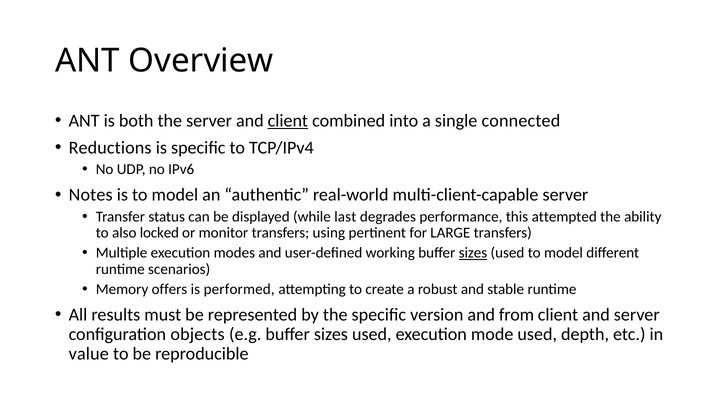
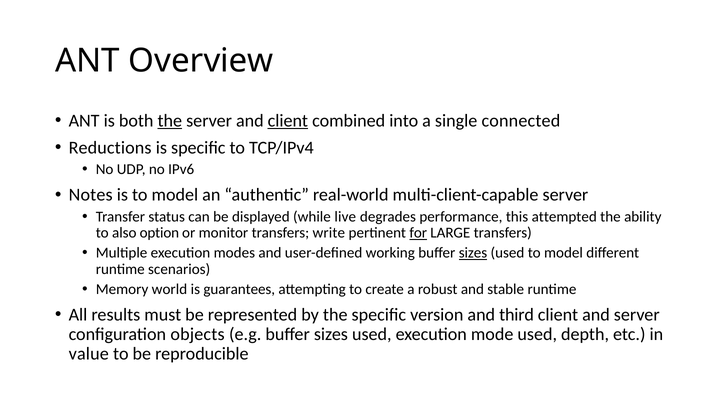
the underline: none -> present (170, 121)
last: last -> live (345, 216)
locked: locked -> option (159, 233)
using: using -> write (329, 233)
for underline: none -> present (418, 233)
offers: offers -> world (169, 289)
performed: performed -> guarantees (239, 289)
from: from -> third (517, 314)
